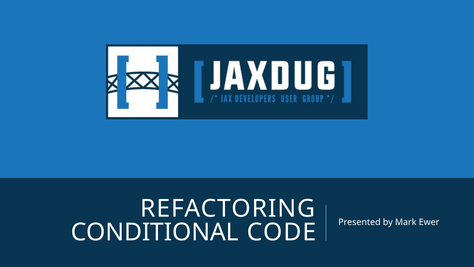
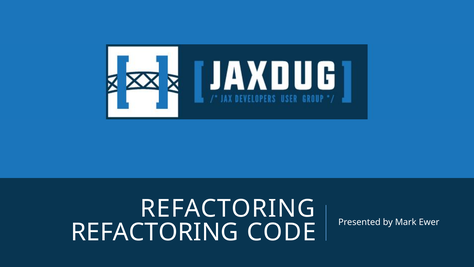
CONDITIONAL: CONDITIONAL -> REFACTORING (155, 232)
